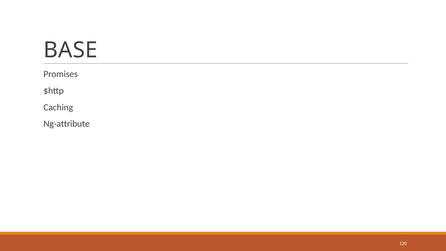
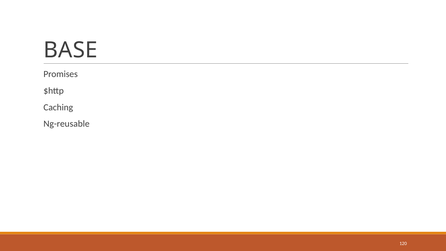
Ng-attribute: Ng-attribute -> Ng-reusable (67, 124)
